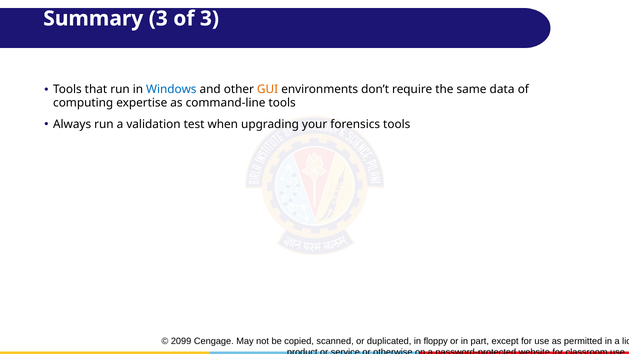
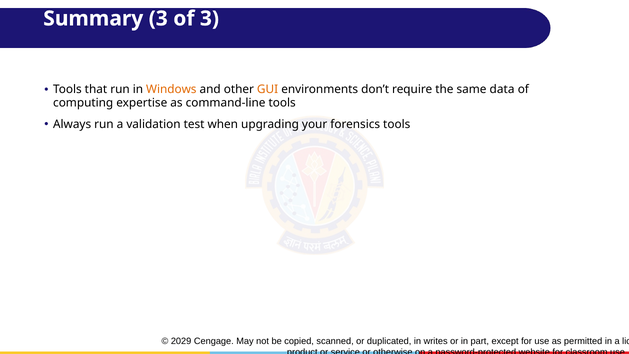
Windows colour: blue -> orange (171, 89)
2099: 2099 -> 2029 (181, 341)
floppy: floppy -> writes (436, 341)
